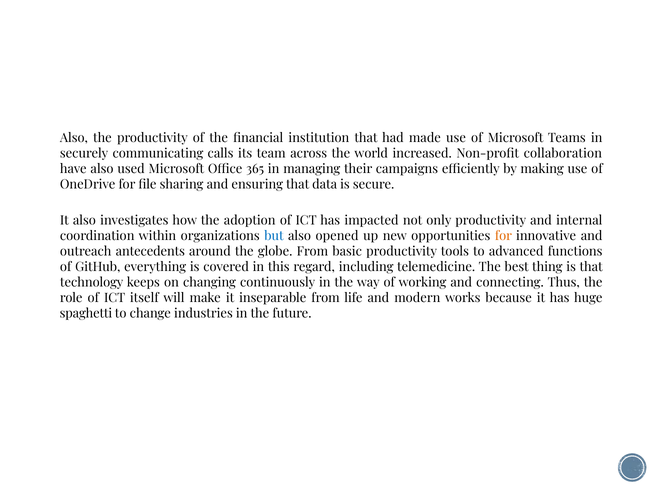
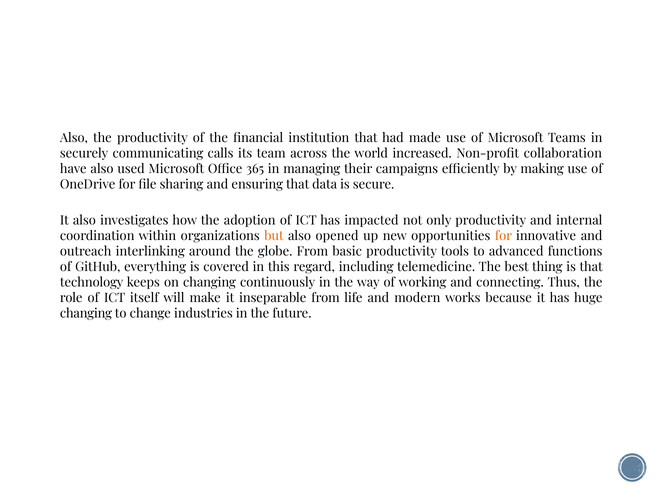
but colour: blue -> orange (274, 236)
antecedents: antecedents -> interlinking (150, 252)
spaghetti: spaghetti -> changing (86, 313)
